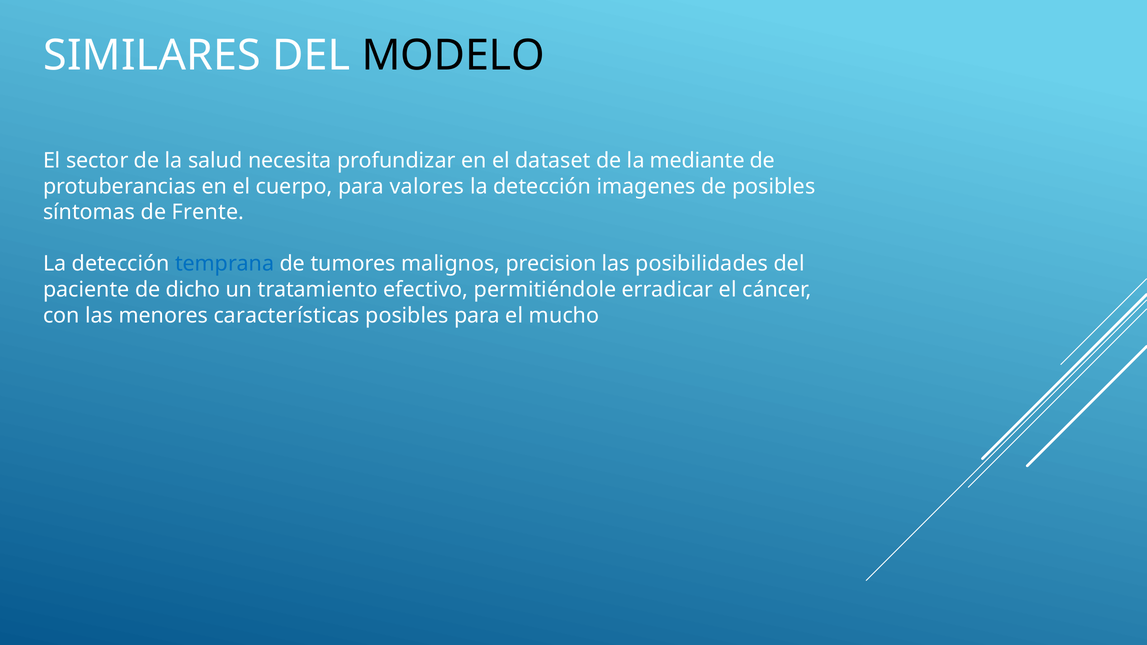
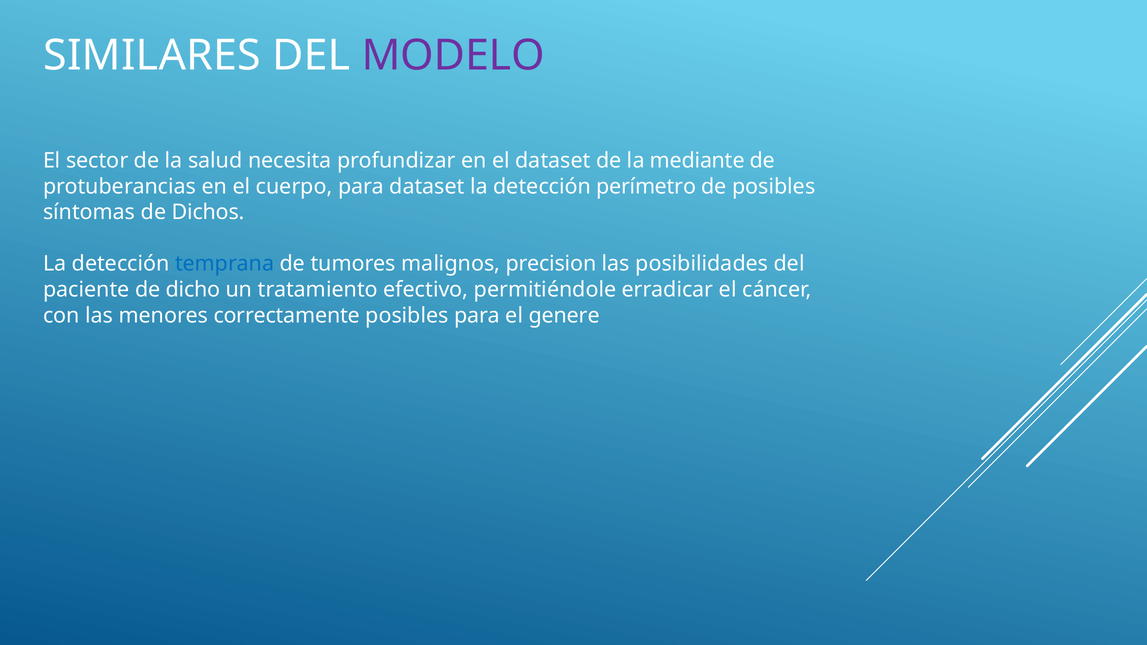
MODELO colour: black -> purple (453, 55)
para valores: valores -> dataset (427, 187)
imagenes: imagenes -> perímetro (646, 187)
Frente: Frente -> Dichos (208, 212)
características: características -> correctamente (287, 316)
mucho: mucho -> genere (564, 316)
